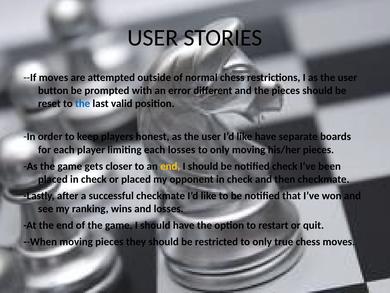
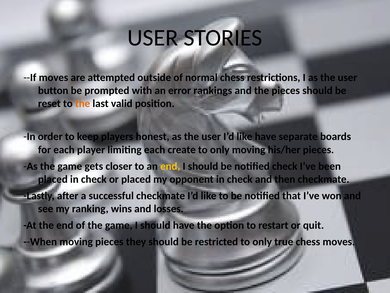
different: different -> rankings (213, 90)
the colour: blue -> orange (83, 103)
each losses: losses -> create (182, 149)
